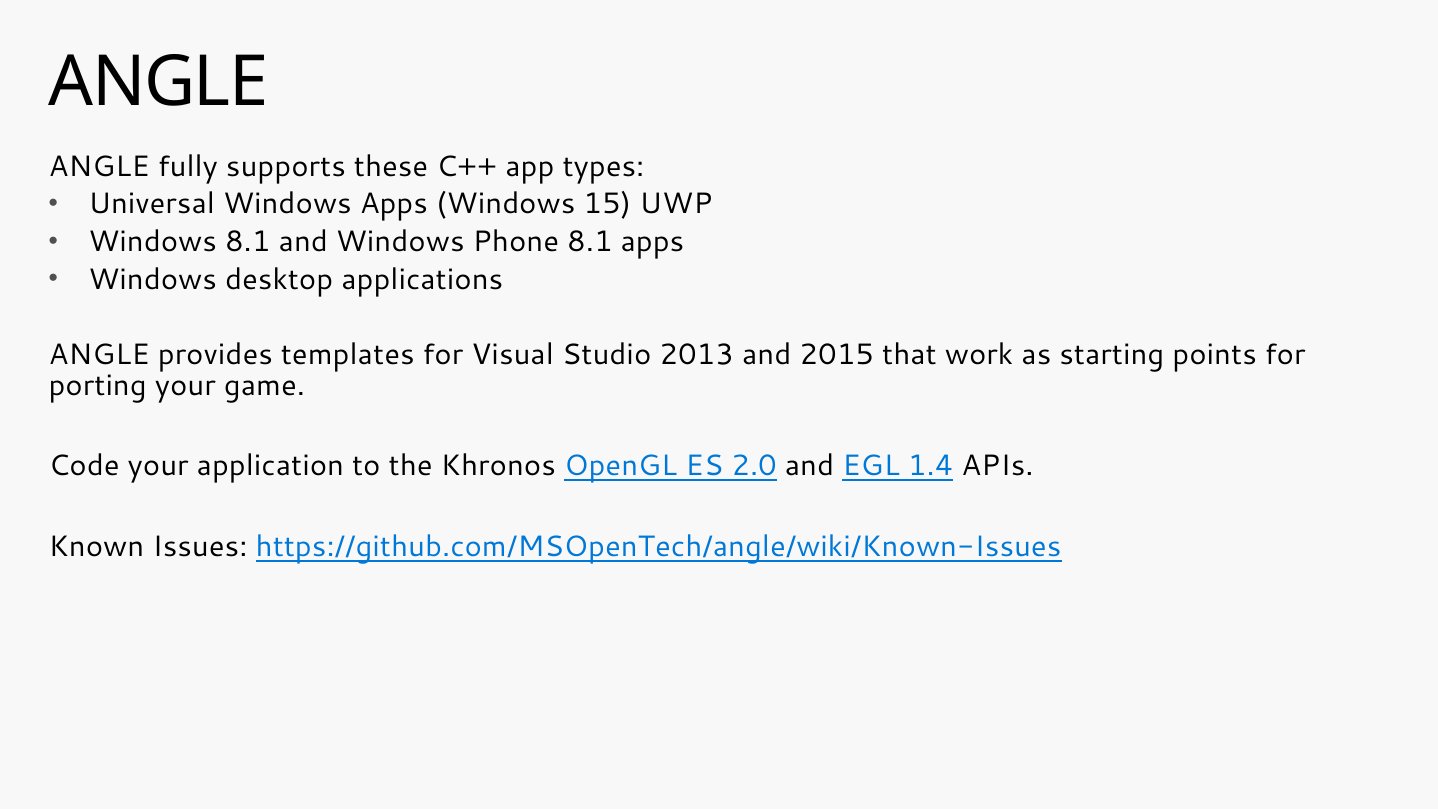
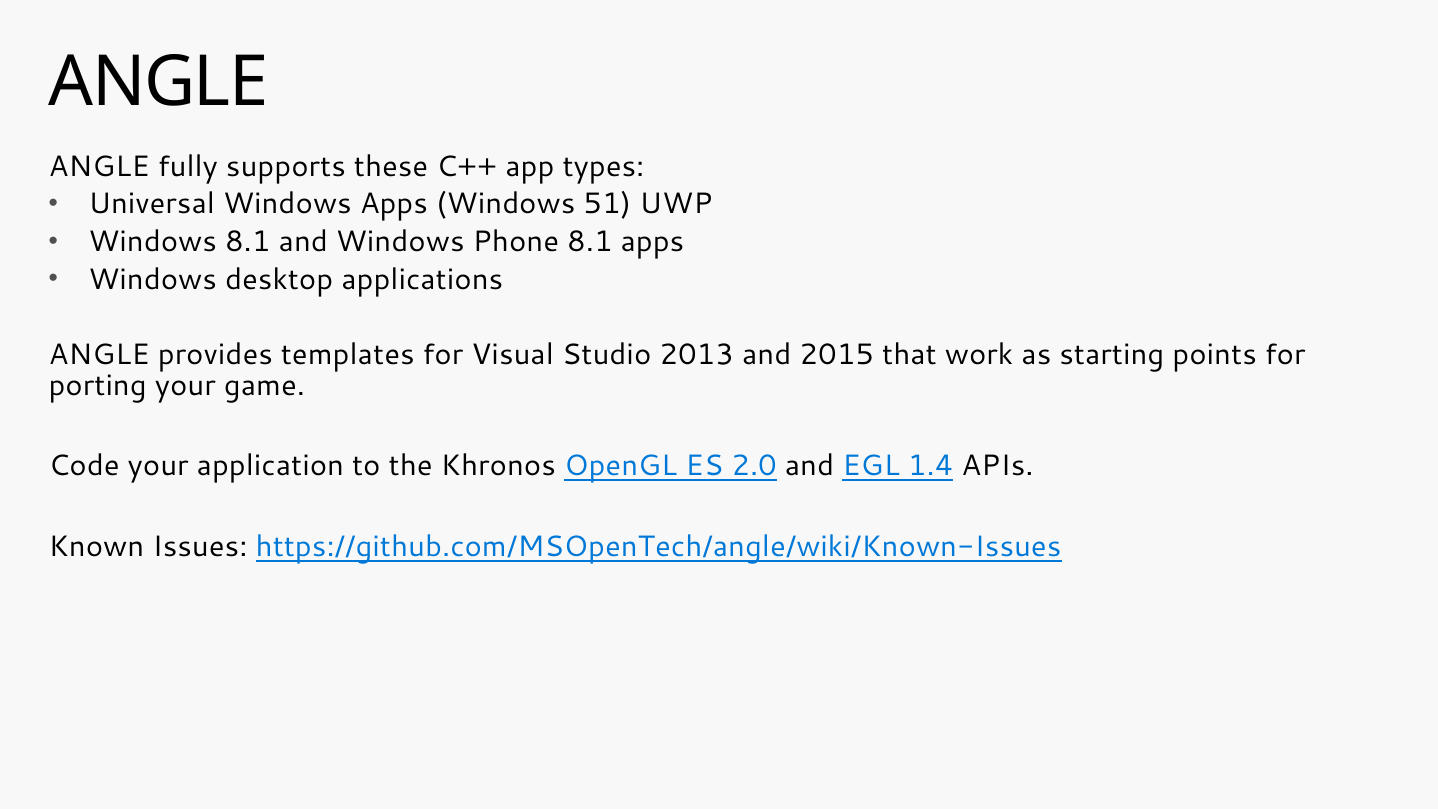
15: 15 -> 51 (607, 204)
